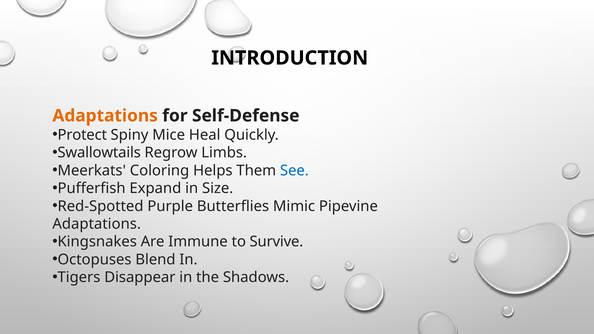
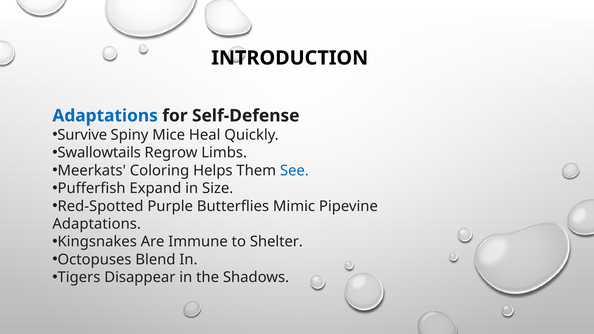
Adaptations colour: orange -> blue (105, 116)
Protect: Protect -> Survive (82, 135)
Survive: Survive -> Shelter (276, 242)
